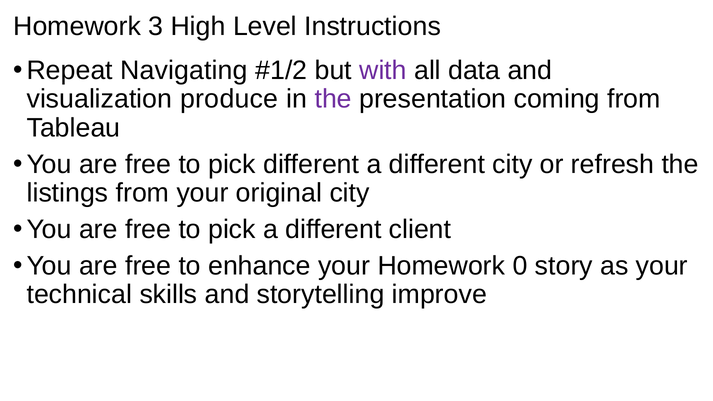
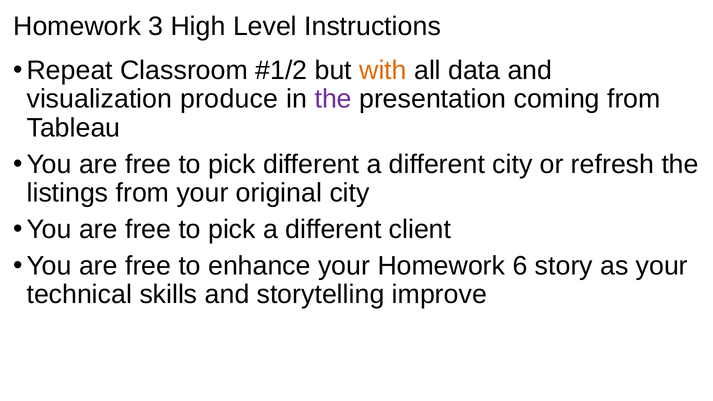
Navigating: Navigating -> Classroom (184, 70)
with colour: purple -> orange (383, 70)
0: 0 -> 6 (520, 266)
